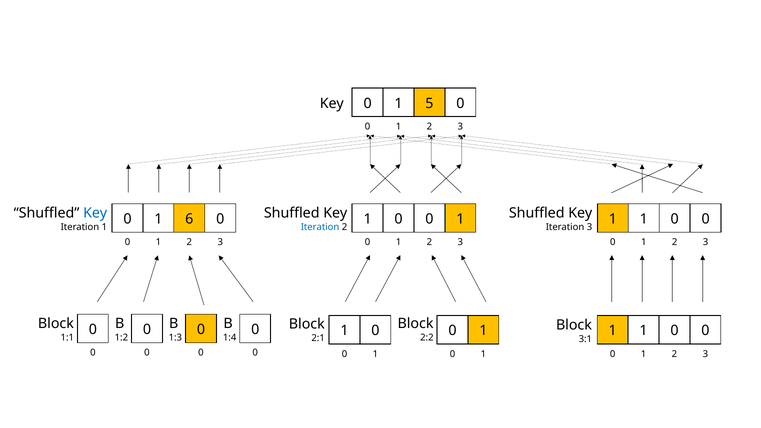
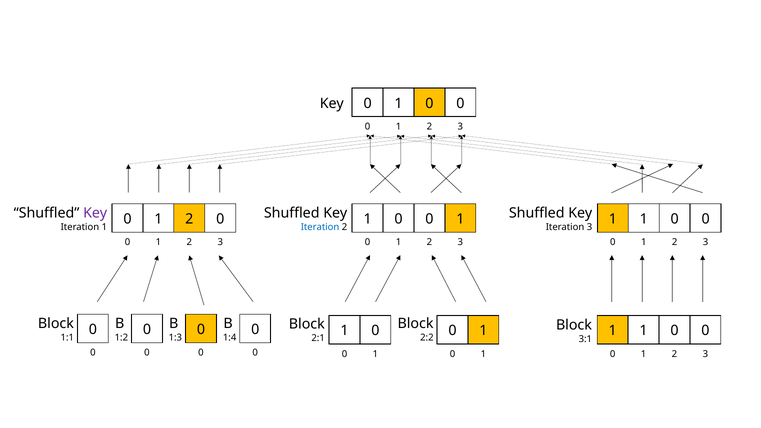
5: 5 -> 0 (429, 103)
Key colour: blue -> purple (95, 213)
6: 6 -> 2 (189, 219)
